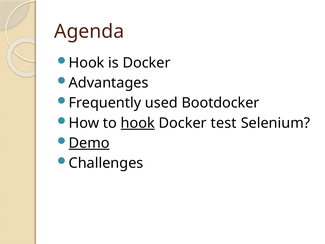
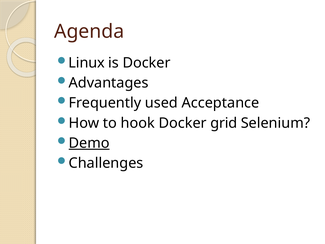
Hook: Hook -> Linux (87, 63)
Bootdocker: Bootdocker -> Acceptance (220, 103)
hook underline: present -> none (138, 123)
test: test -> grid (224, 123)
